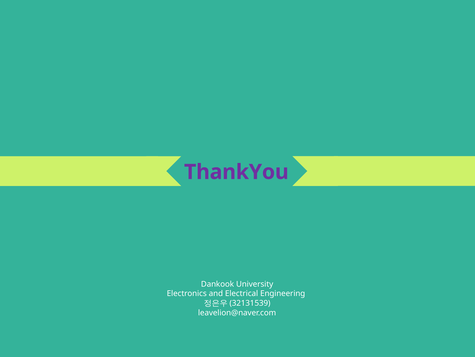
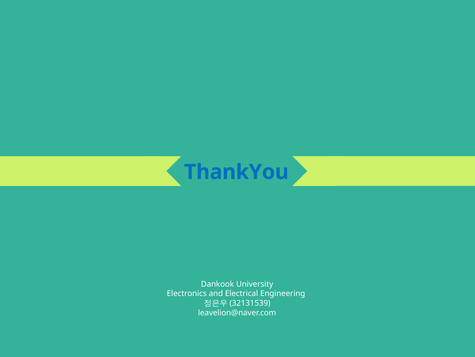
ThankYou colour: purple -> blue (236, 172)
